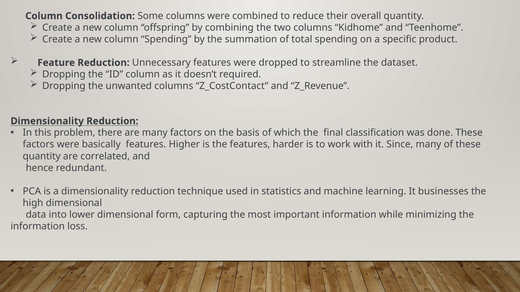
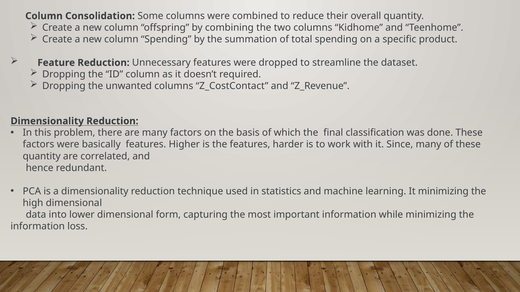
It businesses: businesses -> minimizing (443, 191)
